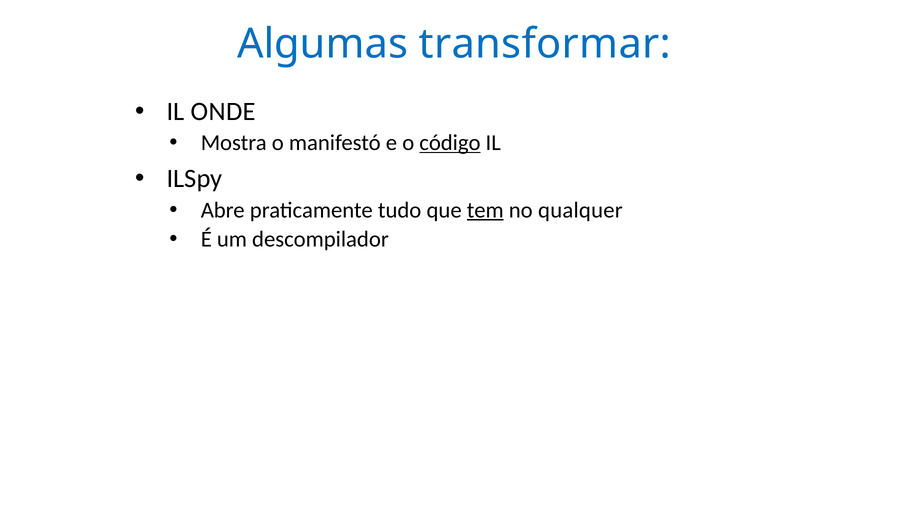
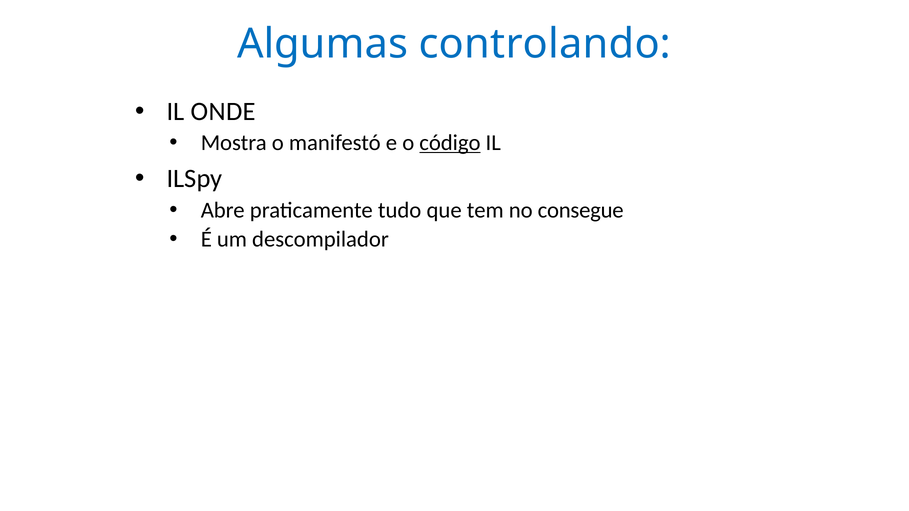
transformar: transformar -> controlando (545, 44)
tem underline: present -> none (485, 210)
qualquer: qualquer -> consegue (581, 210)
